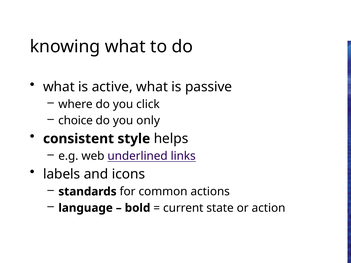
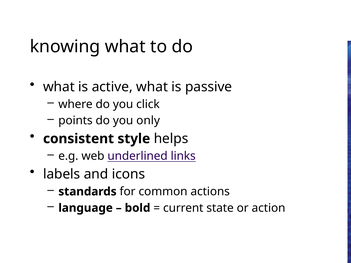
choice: choice -> points (75, 121)
